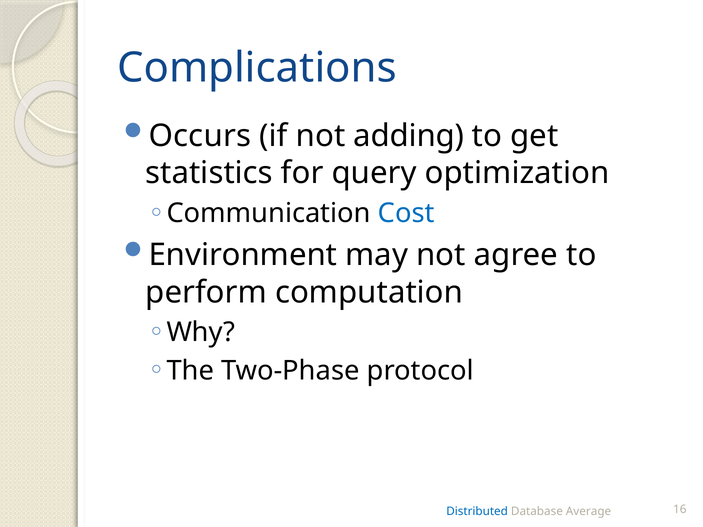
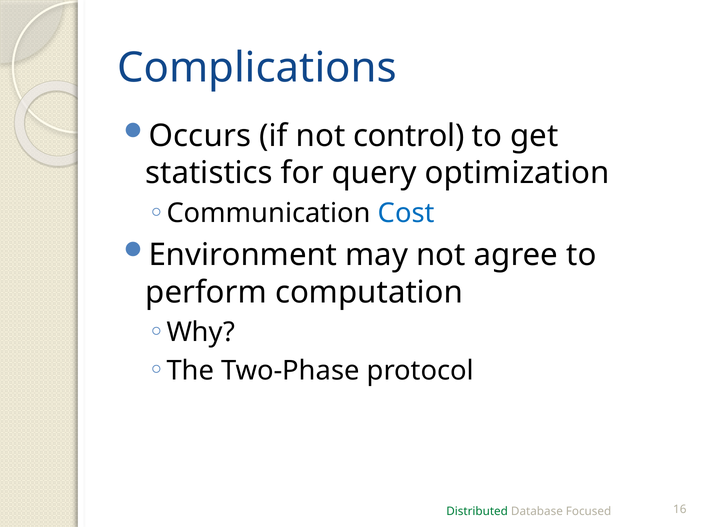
adding: adding -> control (409, 136)
Distributed colour: blue -> green (477, 512)
Average: Average -> Focused (589, 512)
